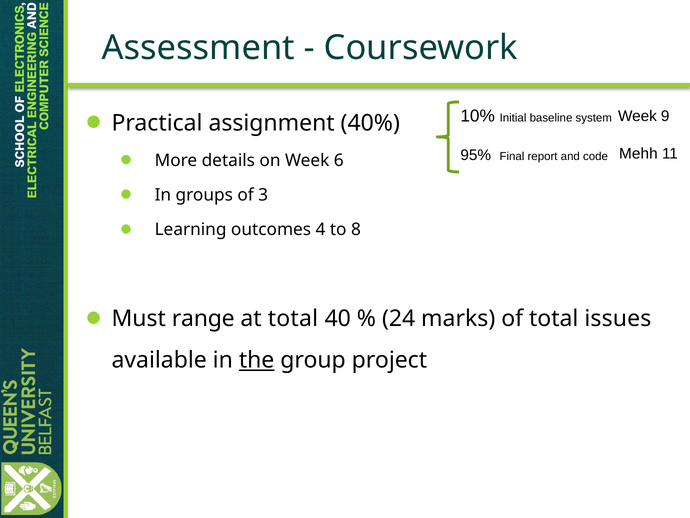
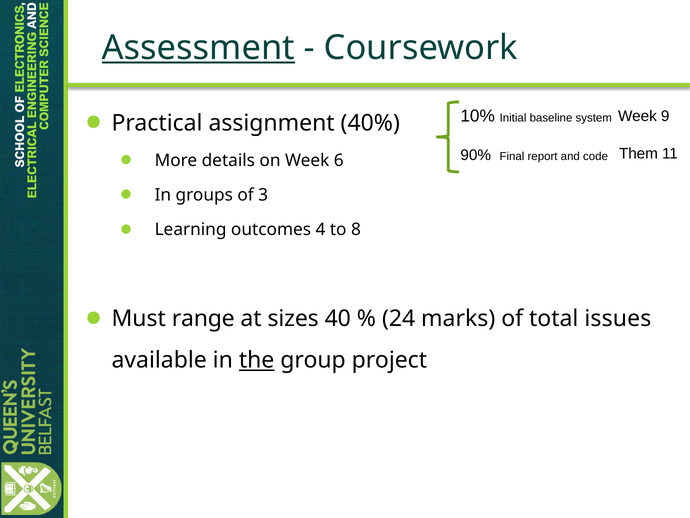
Assessment underline: none -> present (198, 48)
95%: 95% -> 90% (476, 155)
Mehh: Mehh -> Them (638, 154)
at total: total -> sizes (293, 318)
